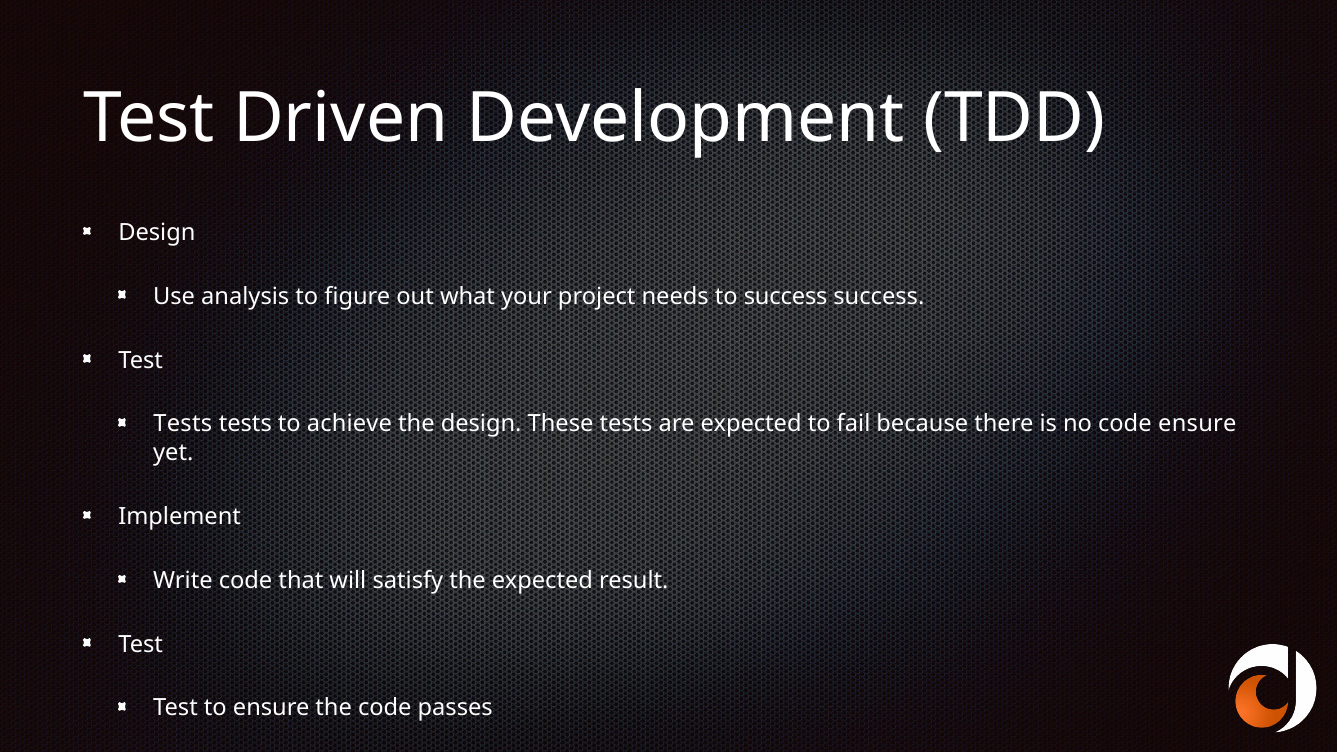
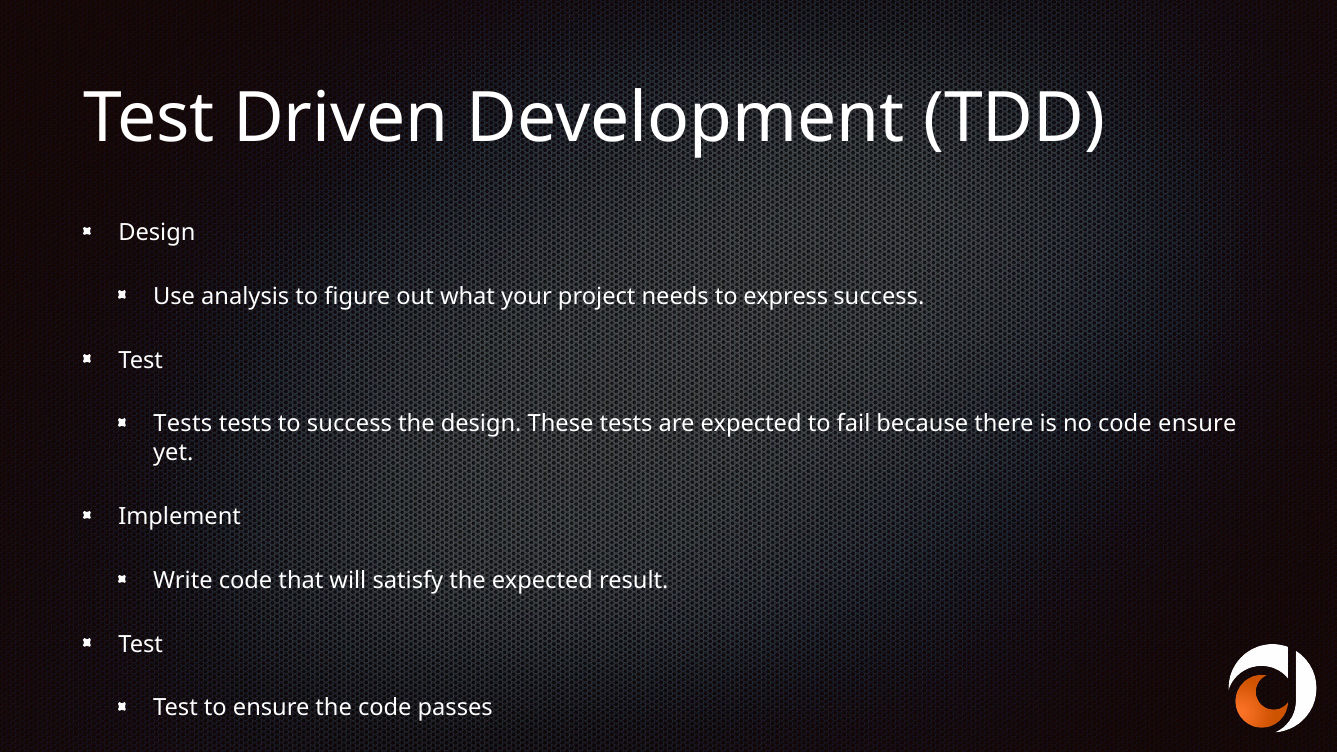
to success: success -> express (786, 296)
to achieve: achieve -> success (349, 424)
